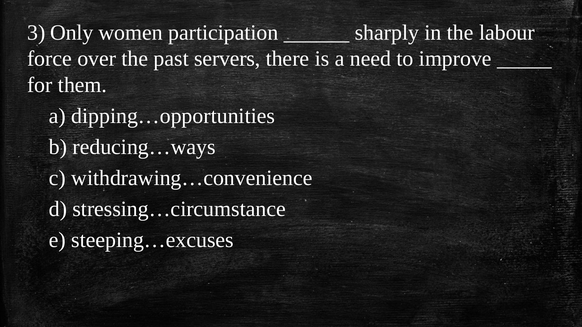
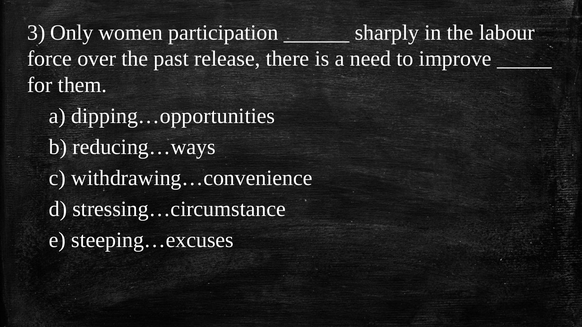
servers: servers -> release (227, 59)
